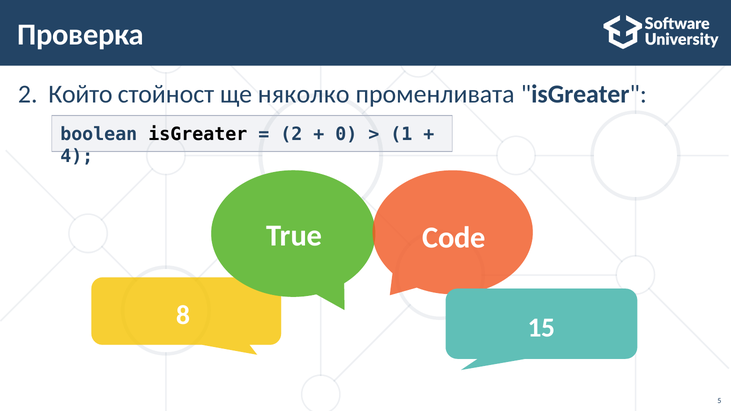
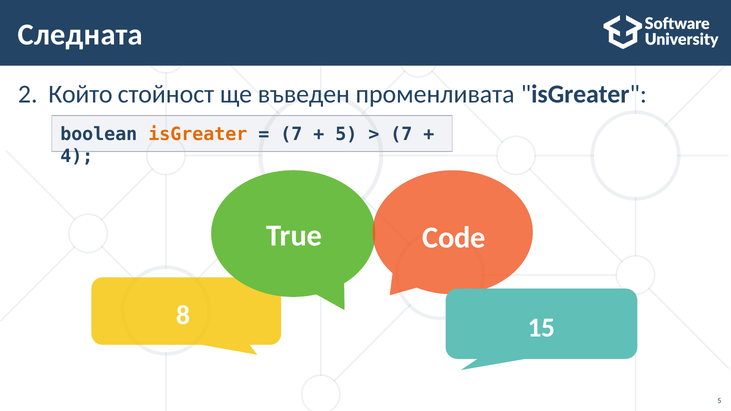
Проверка: Проверка -> Следната (80, 35)
няколко: няколко -> въведен (304, 94)
isGreater colour: black -> orange (198, 134)
2: 2 -> 7 (291, 134)
0: 0 -> 5 (346, 134)
1: 1 -> 7 (401, 134)
